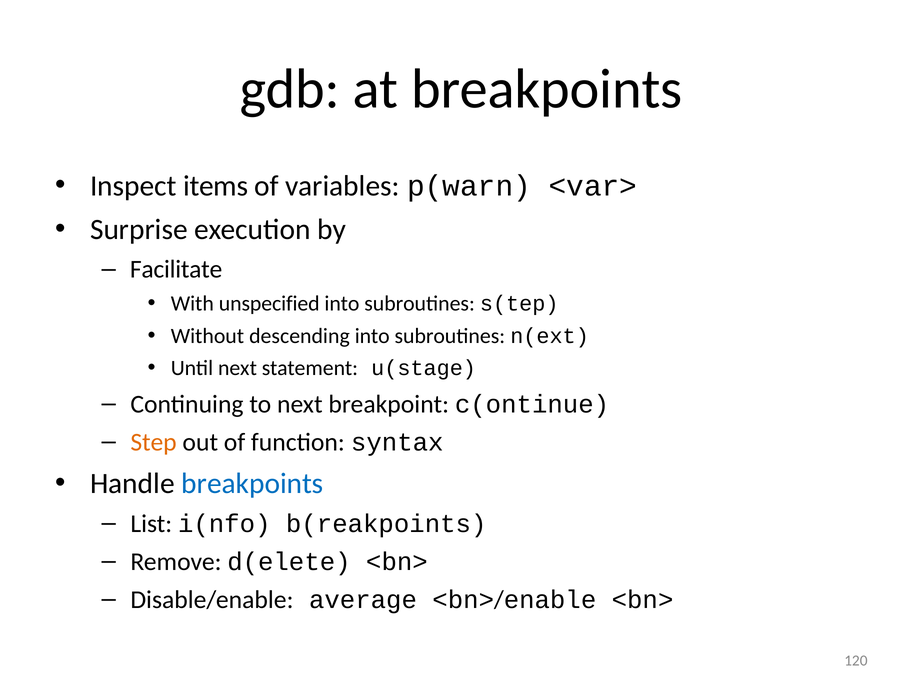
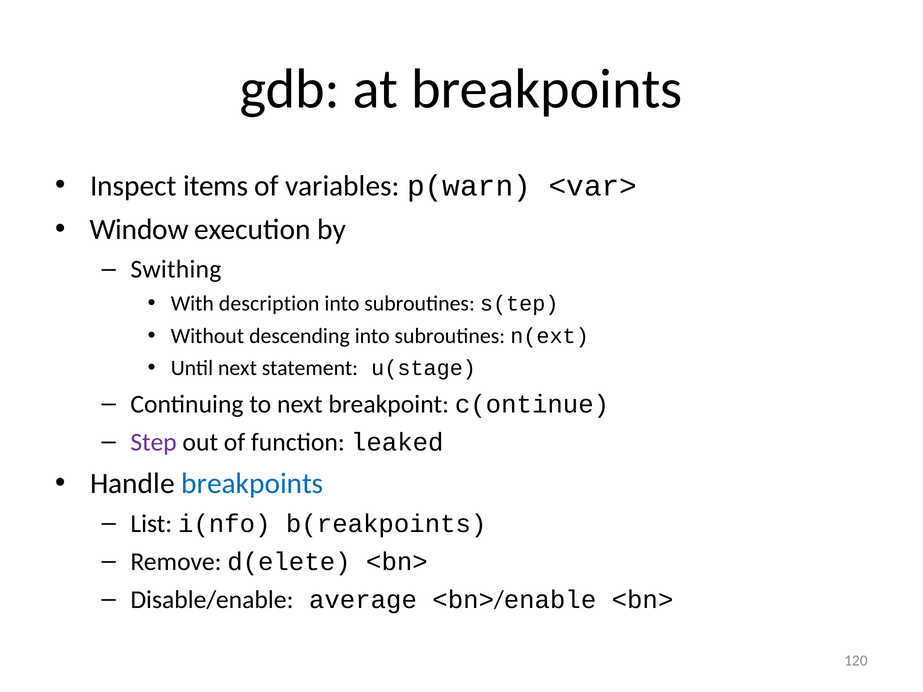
Surprise: Surprise -> Window (139, 229)
Facilitate: Facilitate -> Swithing (176, 269)
unspecified: unspecified -> description (269, 304)
Step colour: orange -> purple (154, 442)
syntax: syntax -> leaked (397, 442)
